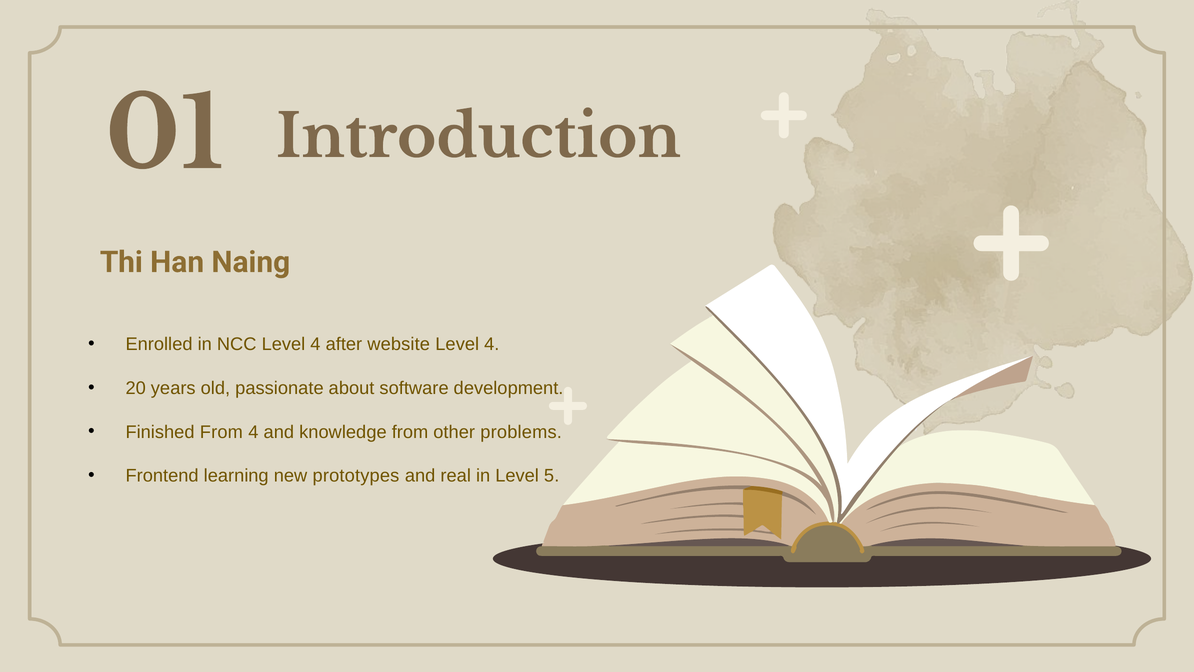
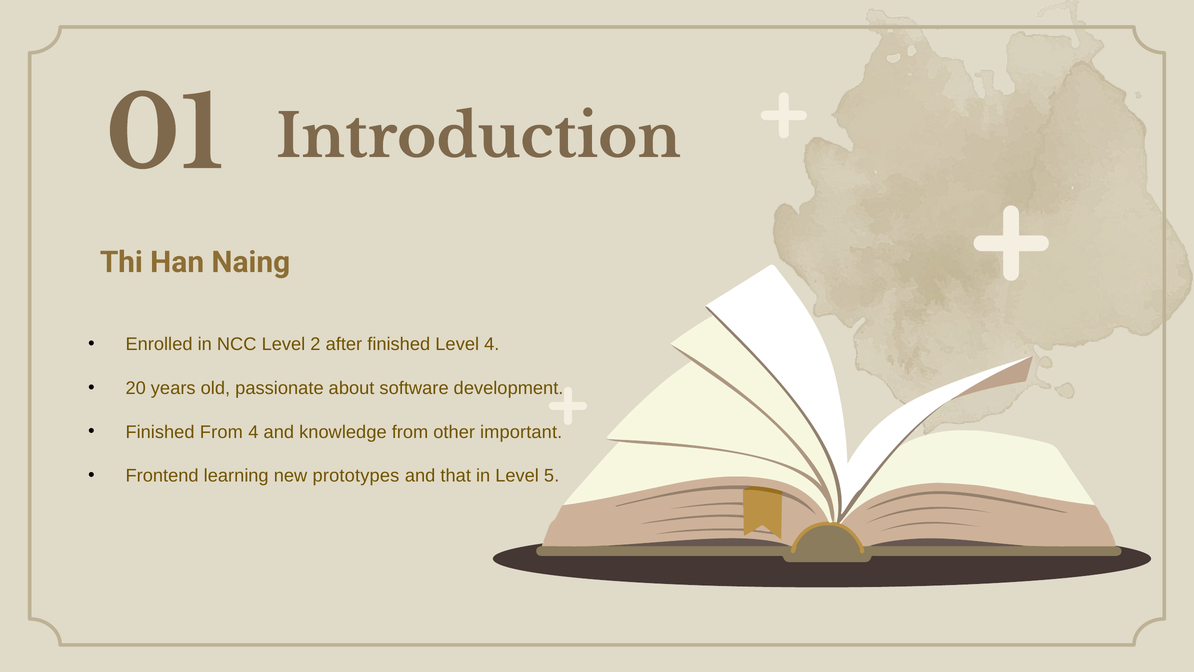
NCC Level 4: 4 -> 2 (315, 344)
after website: website -> finished (399, 344)
problems: problems -> important (521, 432)
real: real -> that (456, 476)
